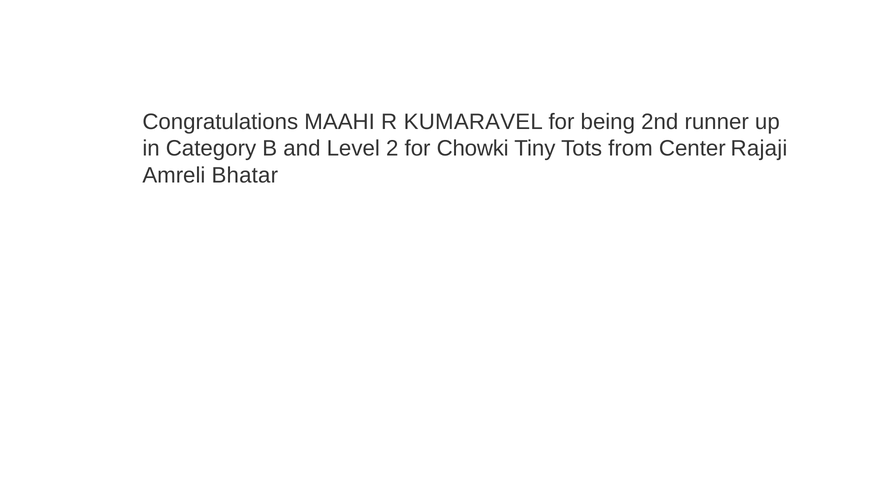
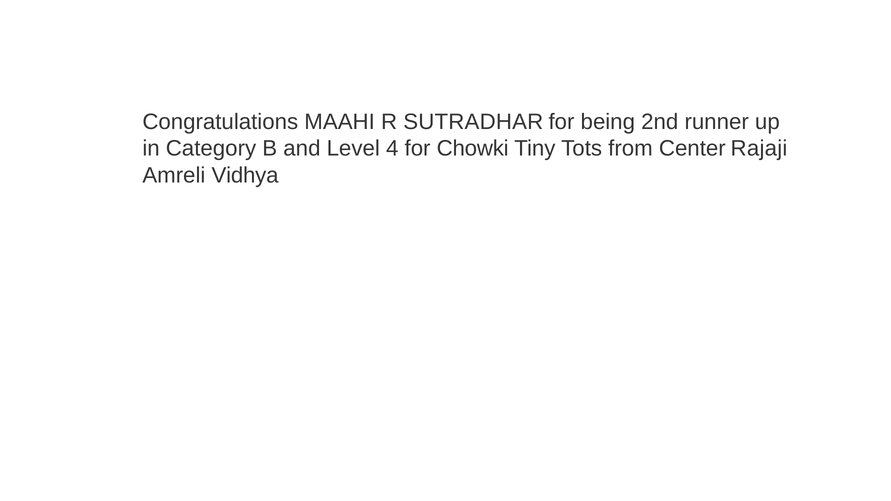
KUMARAVEL: KUMARAVEL -> SUTRADHAR (473, 122)
2: 2 -> 4 (392, 149)
Bhatar: Bhatar -> Vidhya (245, 175)
